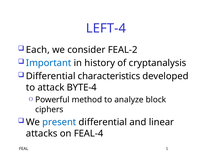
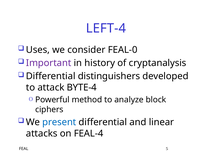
Each: Each -> Uses (38, 50)
FEAL-2: FEAL-2 -> FEAL-0 (123, 50)
Important colour: blue -> purple (49, 63)
characteristics: characteristics -> distinguishers (109, 76)
